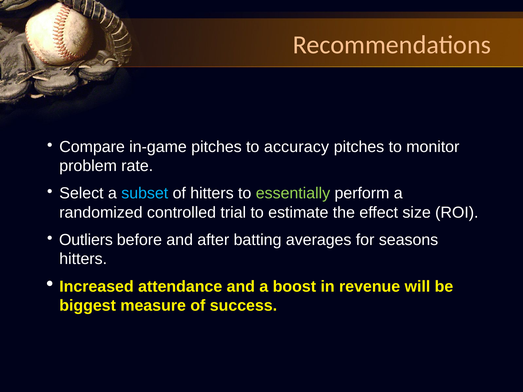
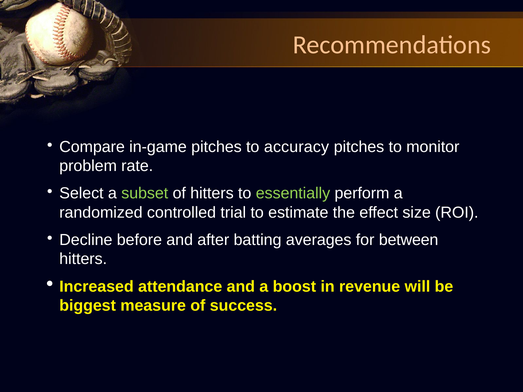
subset colour: light blue -> light green (145, 193)
Outliers: Outliers -> Decline (86, 240)
seasons: seasons -> between (409, 240)
